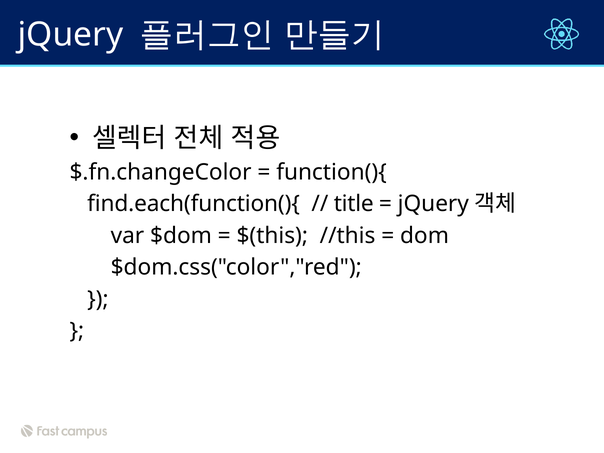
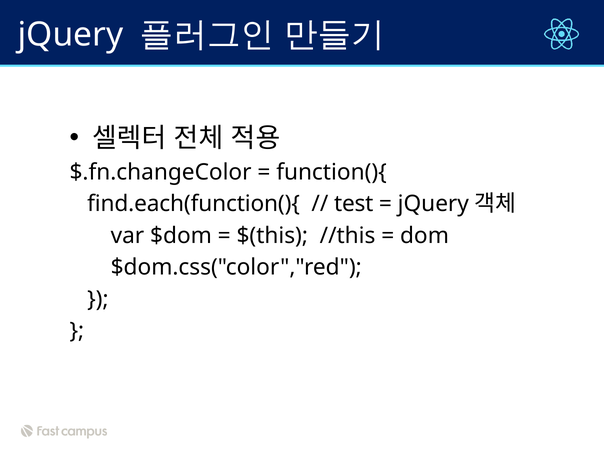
title: title -> test (354, 204)
